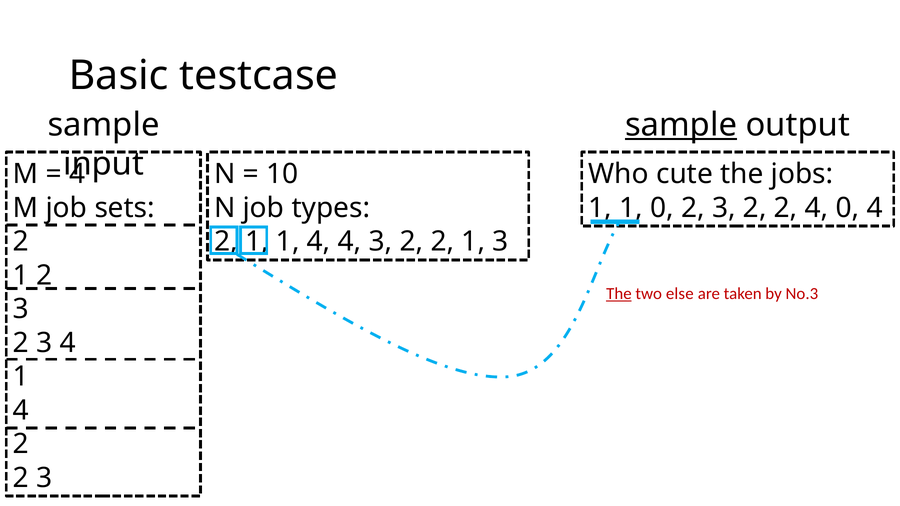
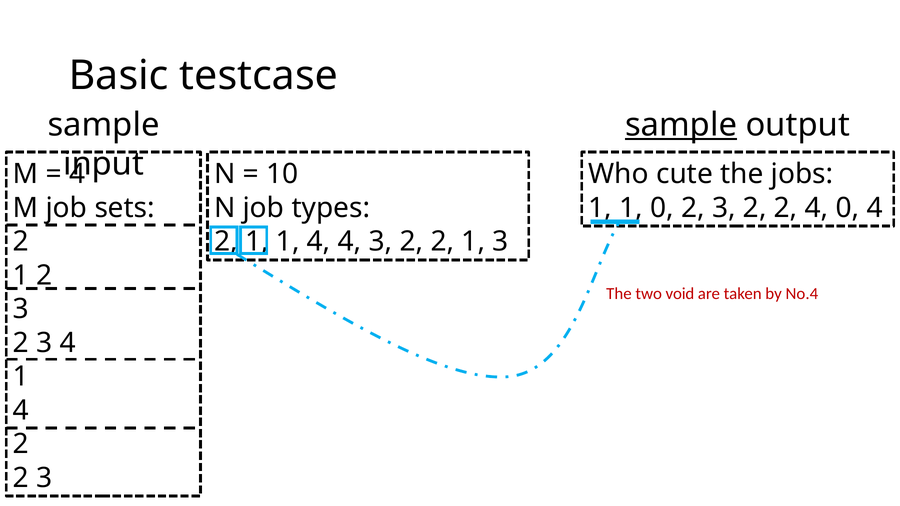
The underline: present -> none (619, 294)
else: else -> void (680, 294)
No.3: No.3 -> No.4 (802, 294)
